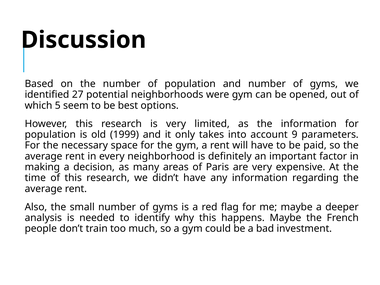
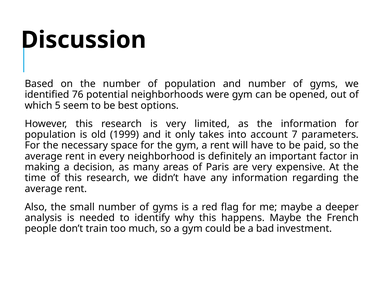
27: 27 -> 76 (78, 95)
9: 9 -> 7 (295, 135)
